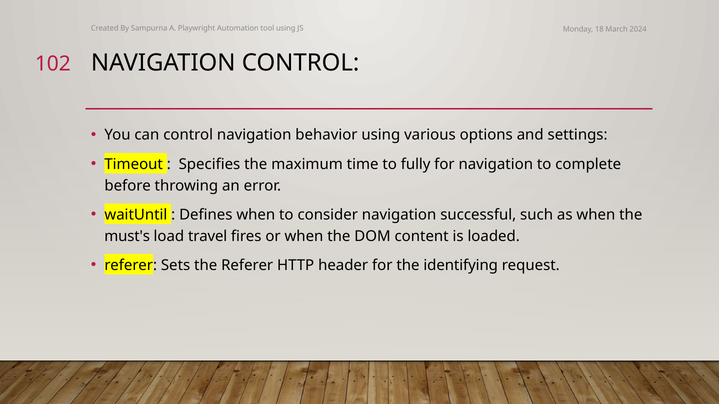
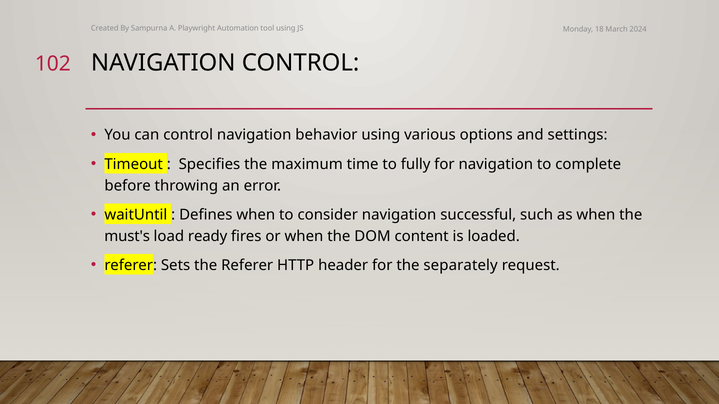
travel: travel -> ready (208, 236)
identifying: identifying -> separately (461, 266)
